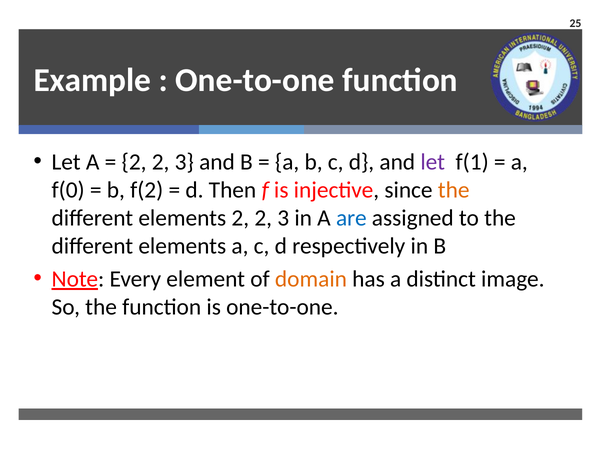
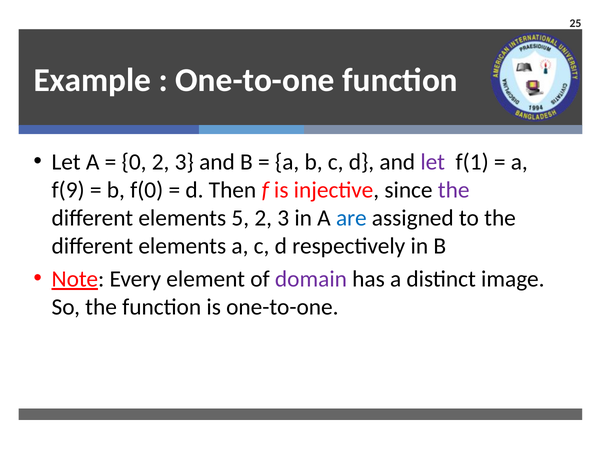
2: 2 -> 0 (134, 162)
f(0: f(0 -> f(9 (68, 190)
f(2: f(2 -> f(0 (147, 190)
the colour: orange -> purple (454, 190)
elements 2: 2 -> 5 (240, 218)
domain colour: orange -> purple (311, 279)
